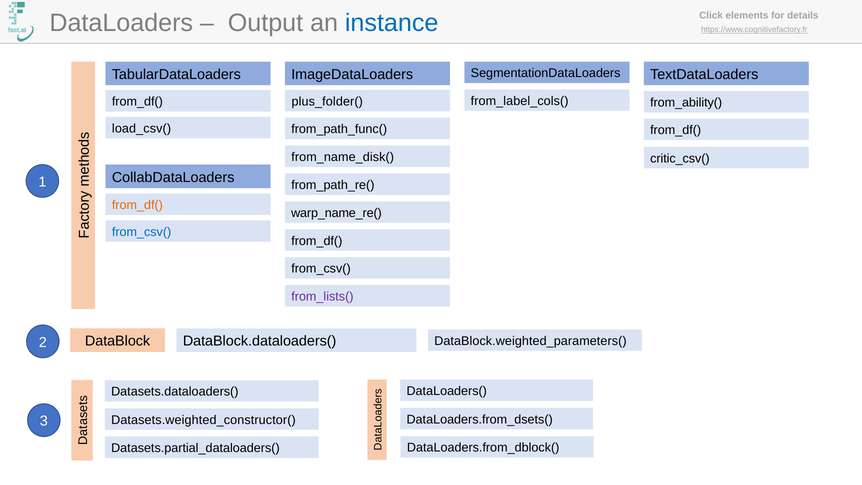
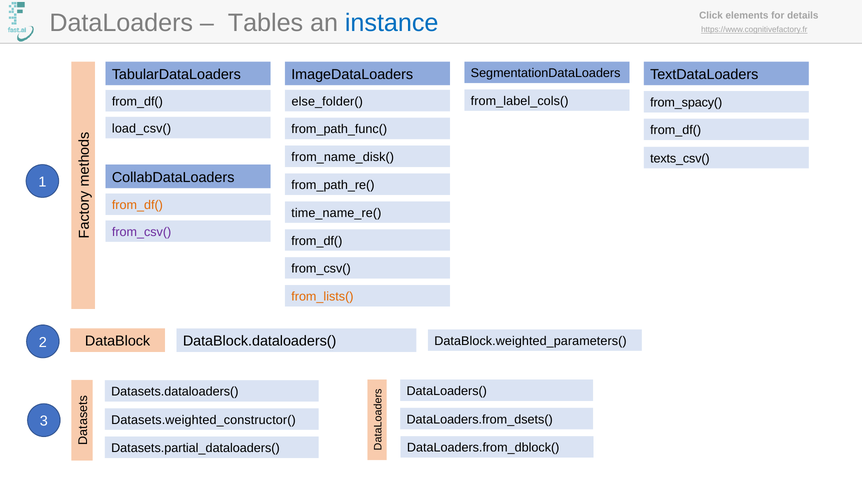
Output: Output -> Tables (265, 23)
plus_folder(: plus_folder( -> else_folder( (327, 101)
from_ability(: from_ability( -> from_spacy( (686, 103)
critic_csv(: critic_csv( -> texts_csv( (680, 158)
warp_name_re(: warp_name_re( -> time_name_re( (336, 213)
from_csv( colour: blue -> purple (142, 232)
from_lists( colour: purple -> orange (322, 297)
